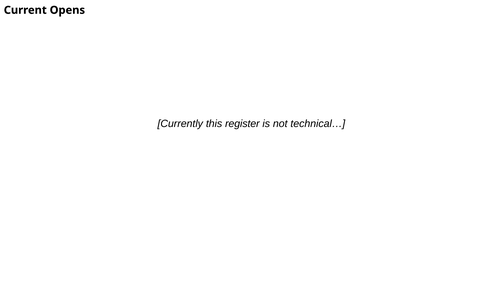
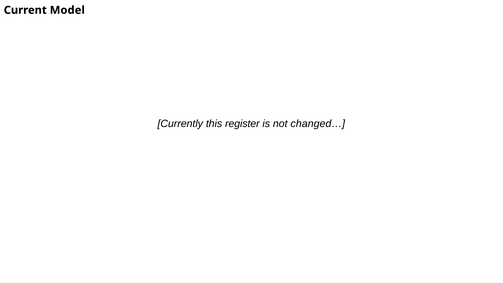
Opens: Opens -> Model (67, 10)
technical…: technical… -> changed… (318, 124)
